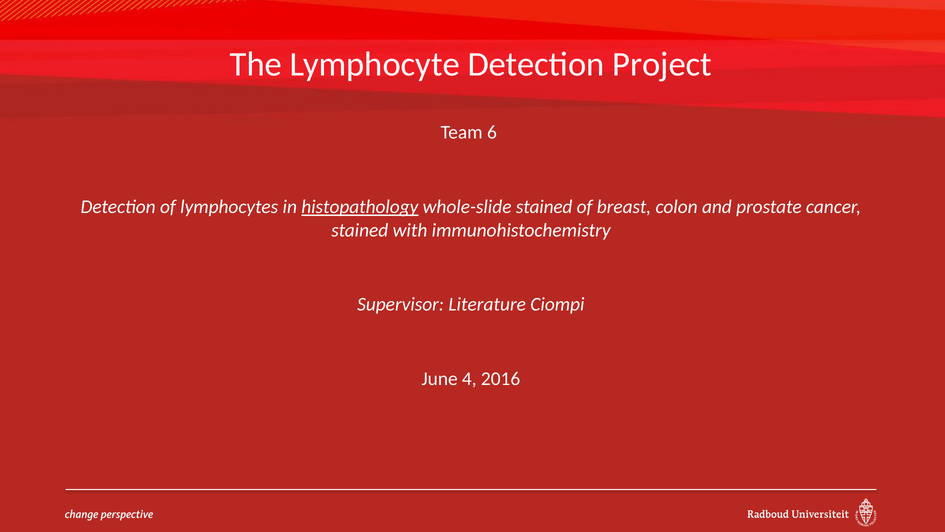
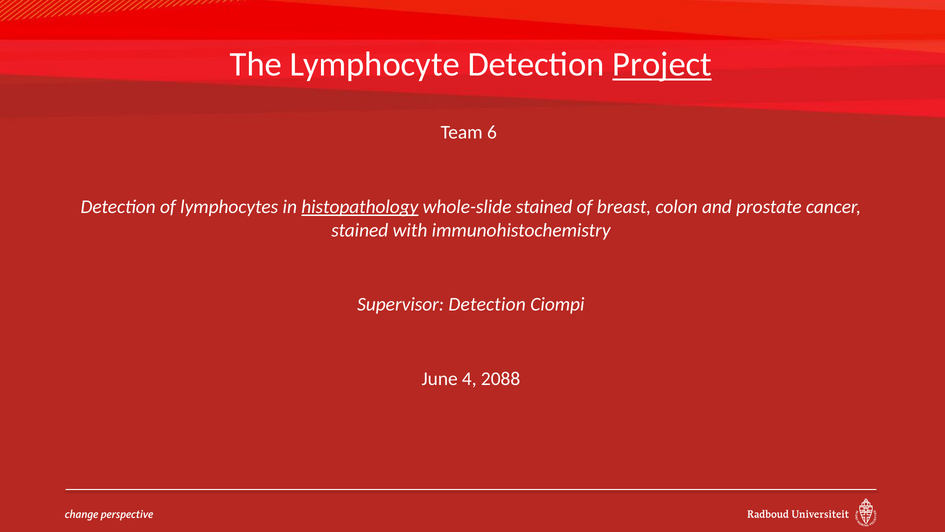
Project underline: none -> present (662, 64)
Supervisor Literature: Literature -> Detection (487, 304)
2016: 2016 -> 2088 (501, 378)
